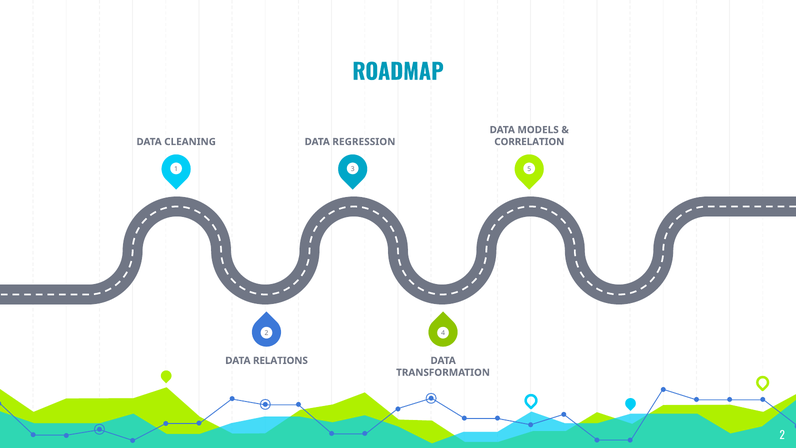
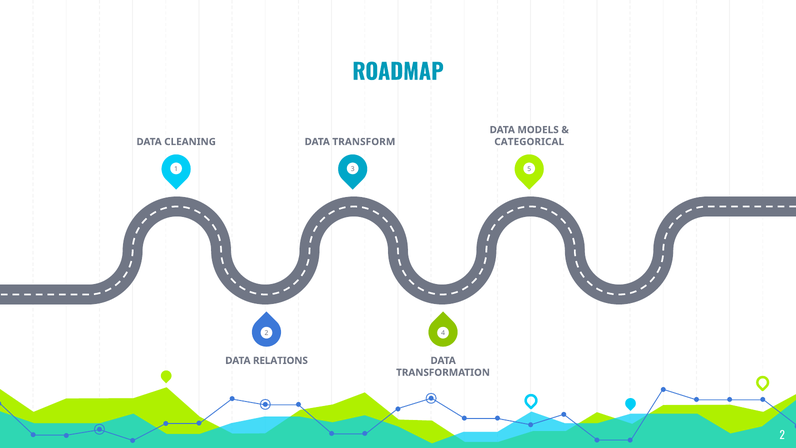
REGRESSION: REGRESSION -> TRANSFORM (364, 142)
CORRELATION: CORRELATION -> CATEGORICAL (529, 142)
